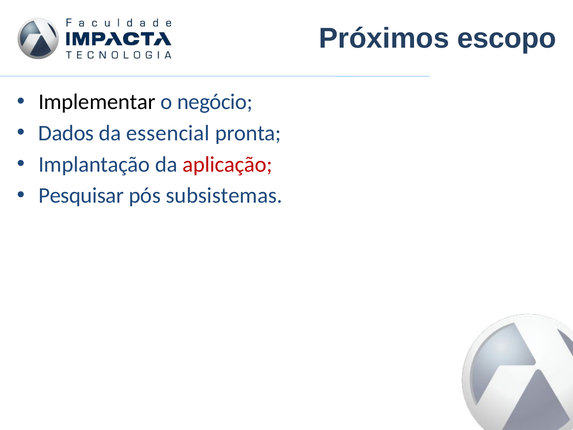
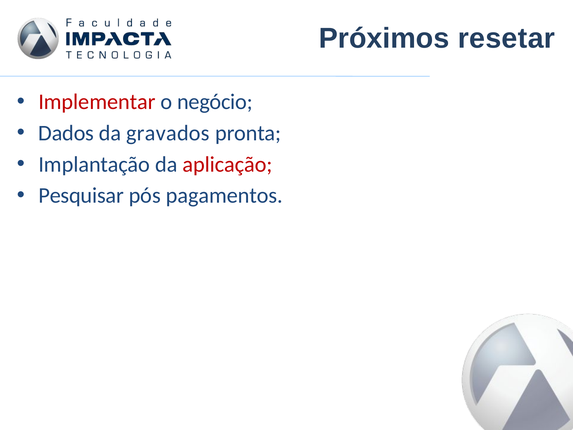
escopo: escopo -> resetar (506, 38)
Implementar colour: black -> red (97, 102)
essencial: essencial -> gravados (168, 133)
subsistemas: subsistemas -> pagamentos (224, 195)
